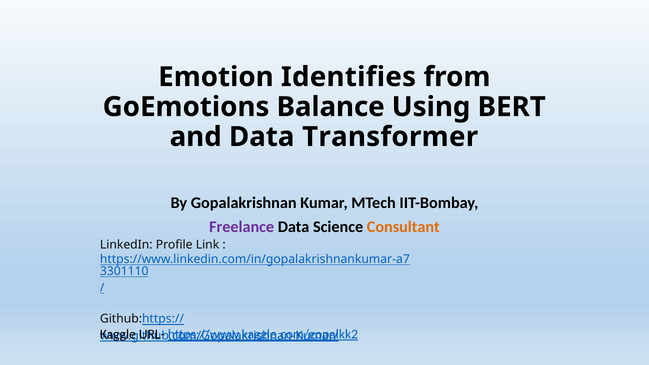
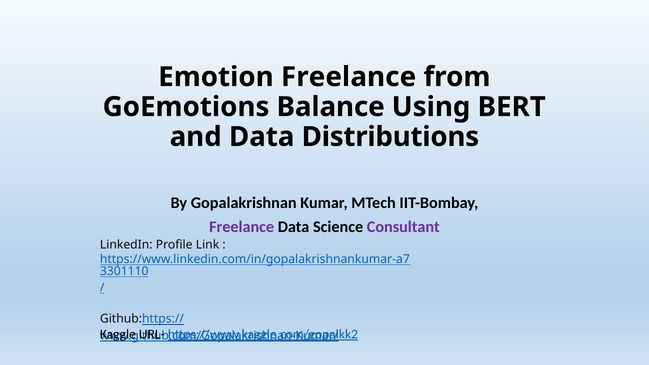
Emotion Identifies: Identifies -> Freelance (349, 77)
Transformer: Transformer -> Distributions (390, 137)
Consultant colour: orange -> purple (403, 227)
